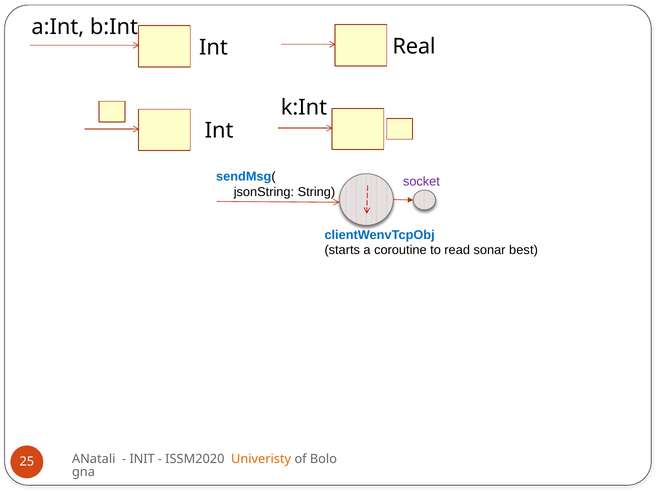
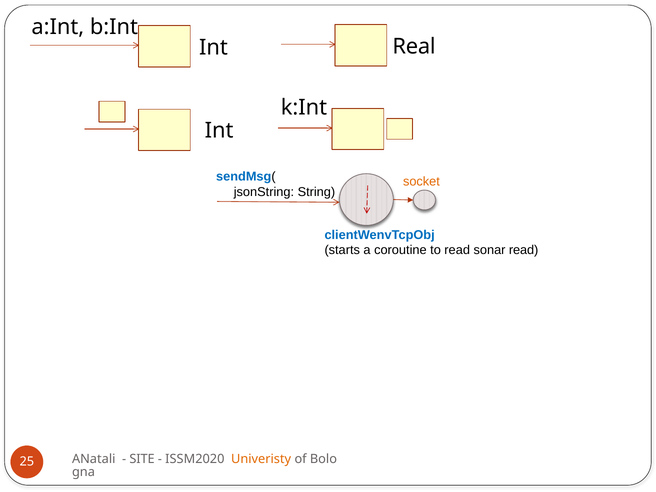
socket colour: purple -> orange (421, 181)
sonar best: best -> read (524, 250)
INIT: INIT -> SITE (142, 459)
